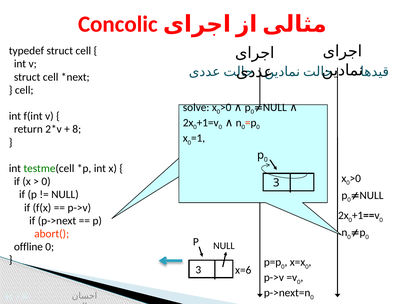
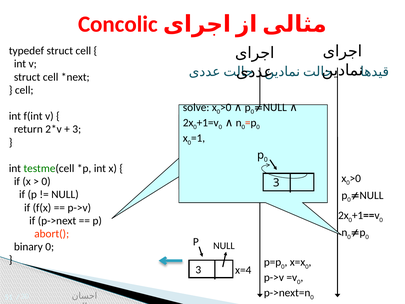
8: 8 -> 3 (77, 129)
offline: offline -> binary (28, 247)
x=6: x=6 -> x=4 (243, 270)
